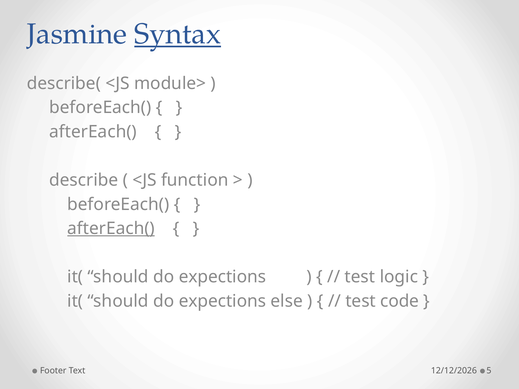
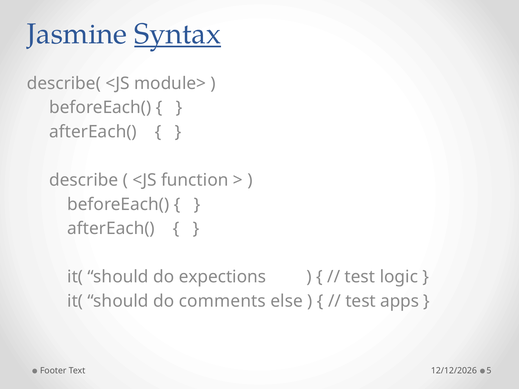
afterEach( underline: present -> none (111, 229)
expections: expections -> comments (222, 301)
code: code -> apps (400, 301)
